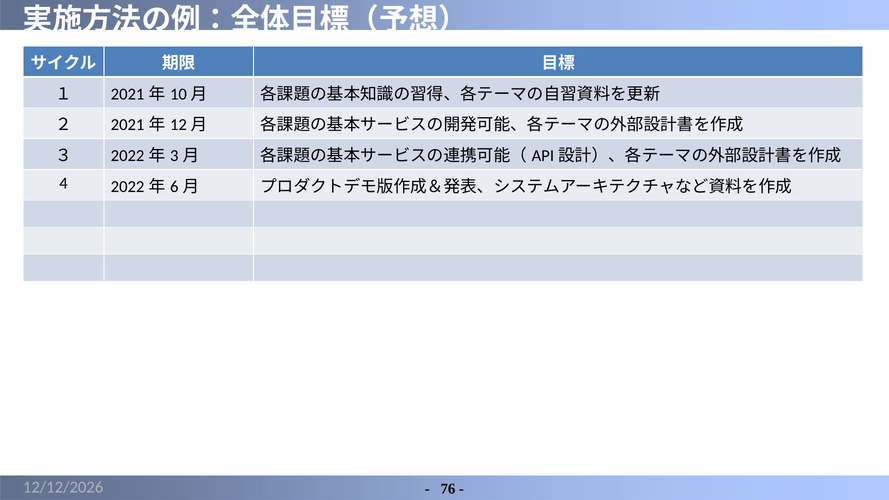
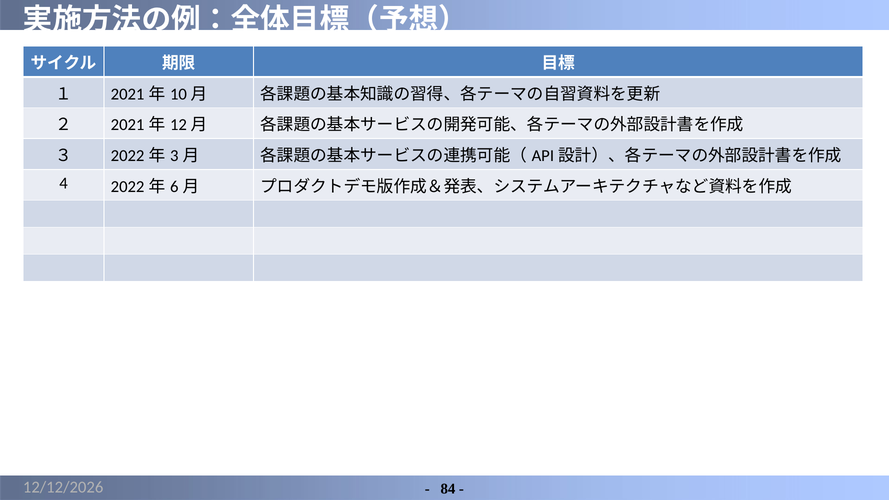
76: 76 -> 84 (448, 489)
